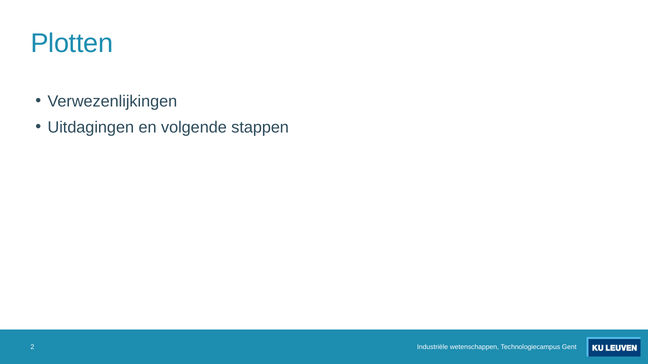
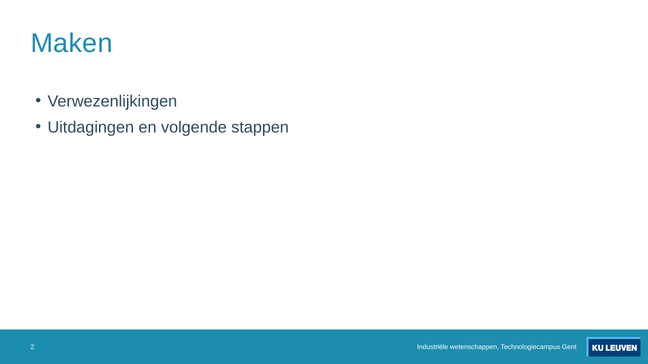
Plotten: Plotten -> Maken (72, 43)
